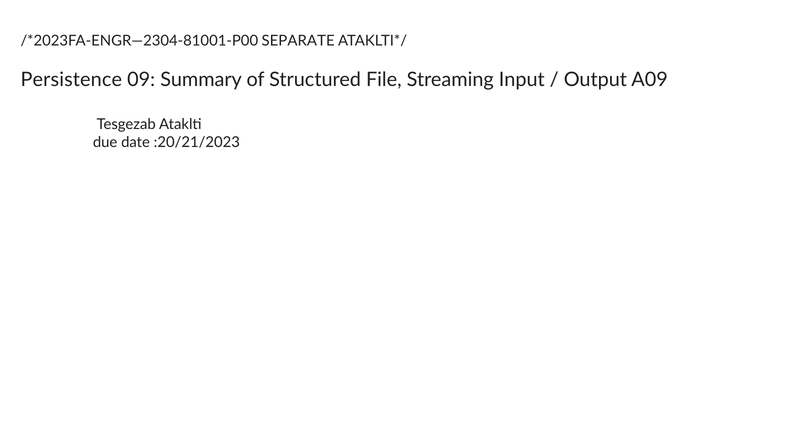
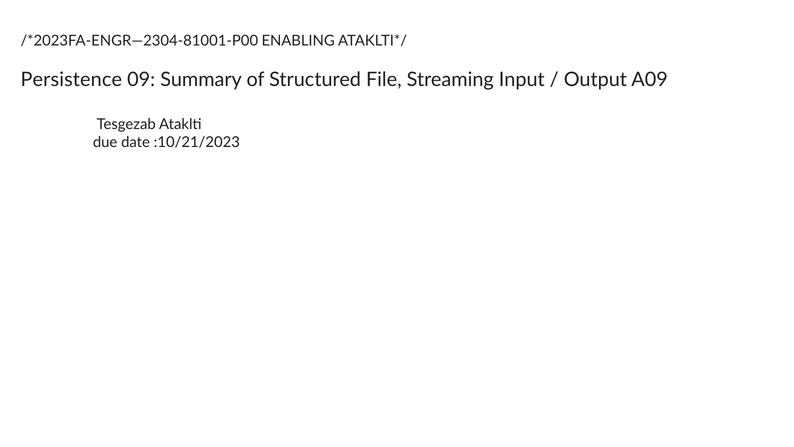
SEPARATE: SEPARATE -> ENABLING (298, 41)
:20/21/2023: :20/21/2023 -> :10/21/2023 (197, 142)
